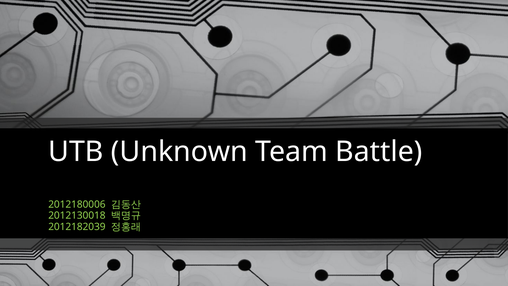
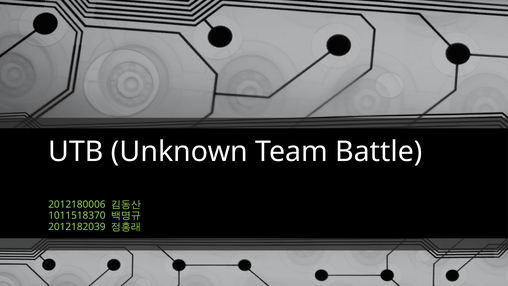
2012130018: 2012130018 -> 1011518370 (77, 215)
